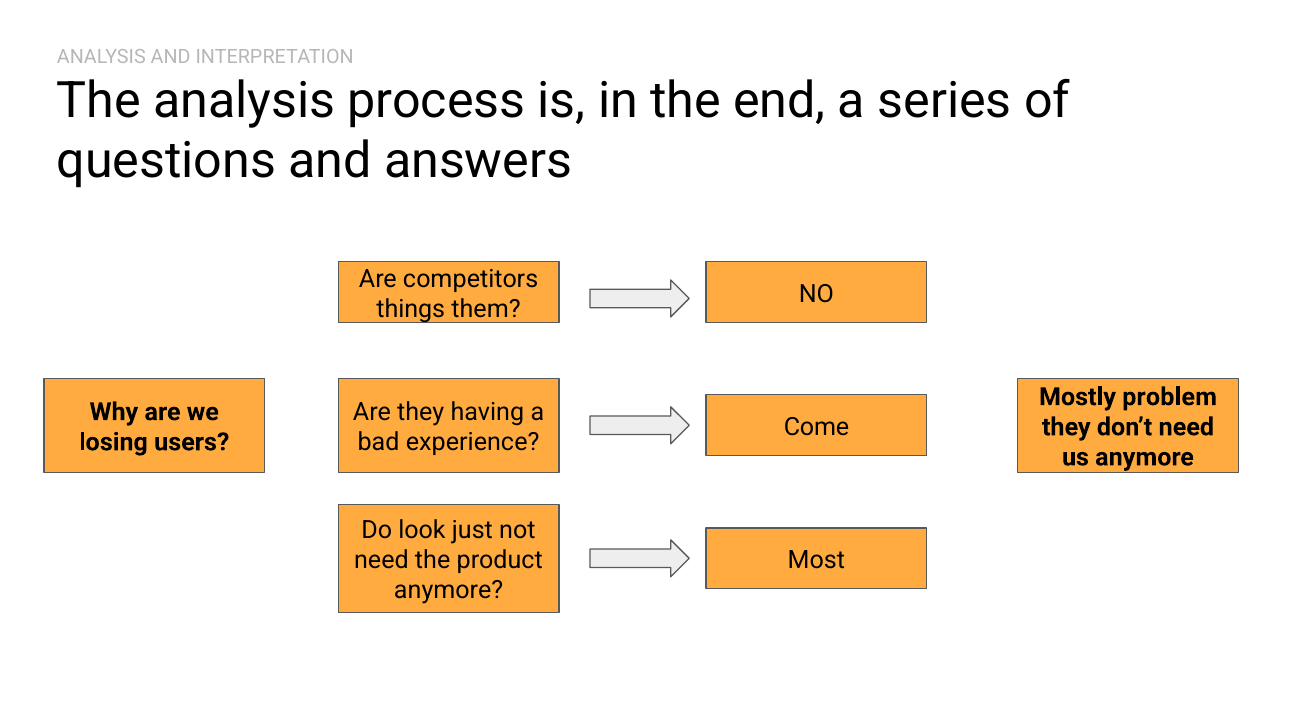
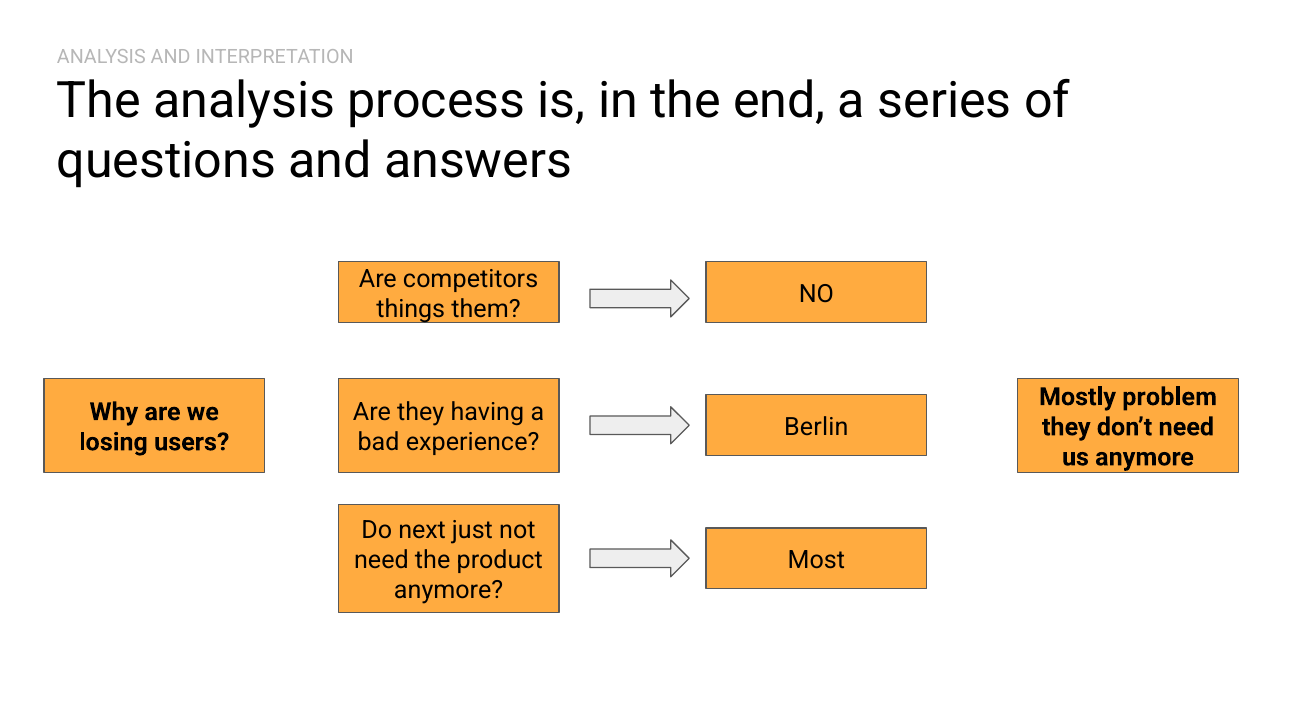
Come: Come -> Berlin (816, 427)
look: look -> next (422, 530)
